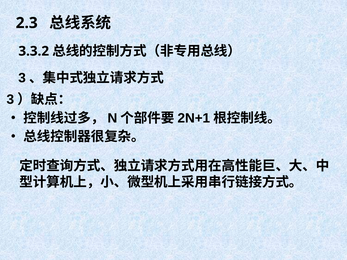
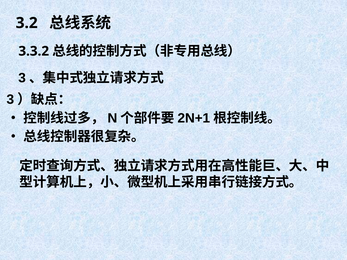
2.3: 2.3 -> 3.2 (27, 23)
